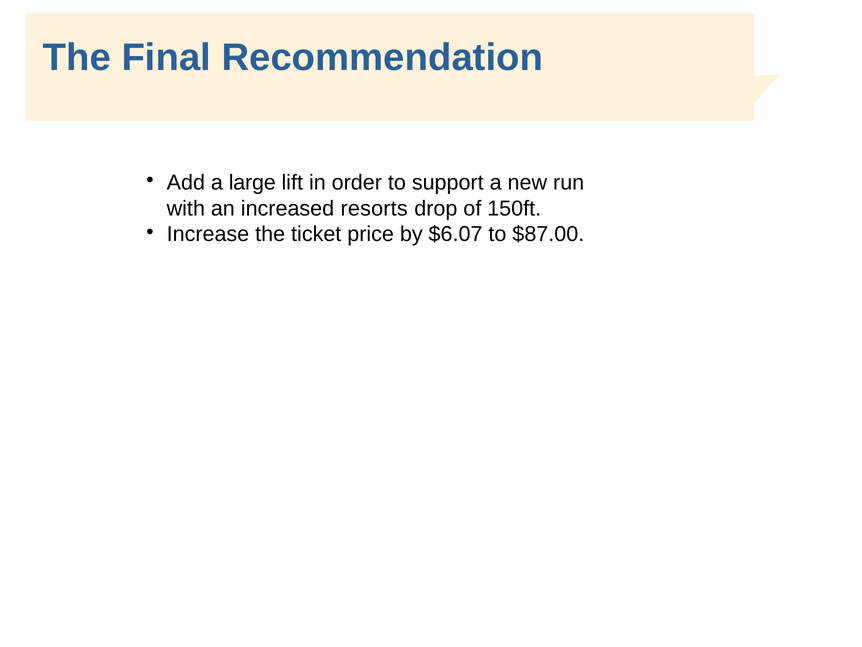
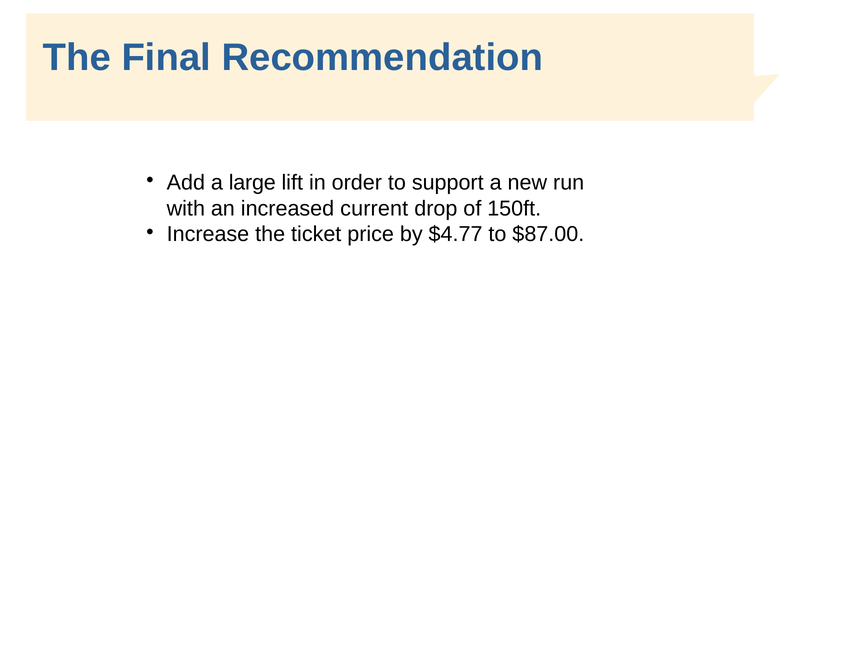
resorts: resorts -> current (374, 208)
$6.07: $6.07 -> $4.77 (456, 234)
